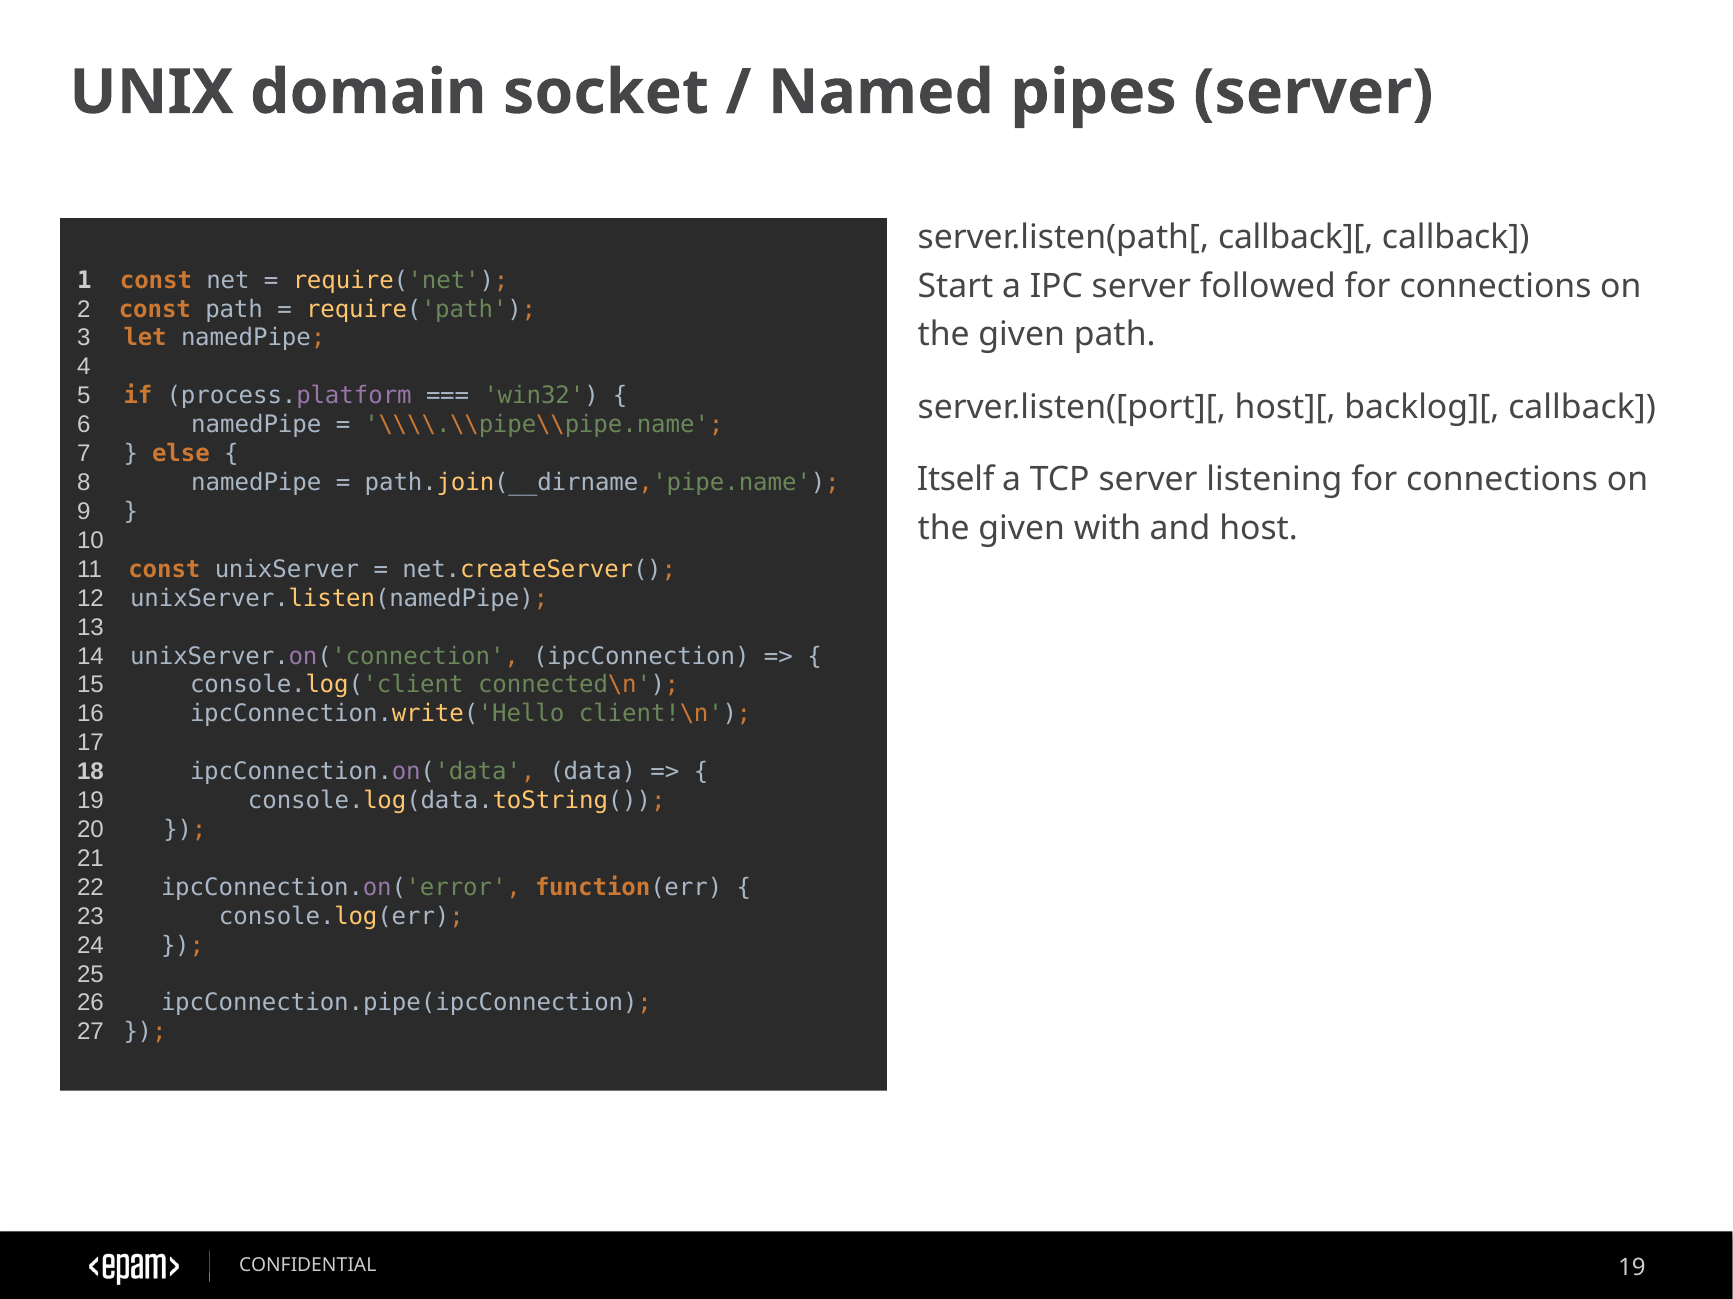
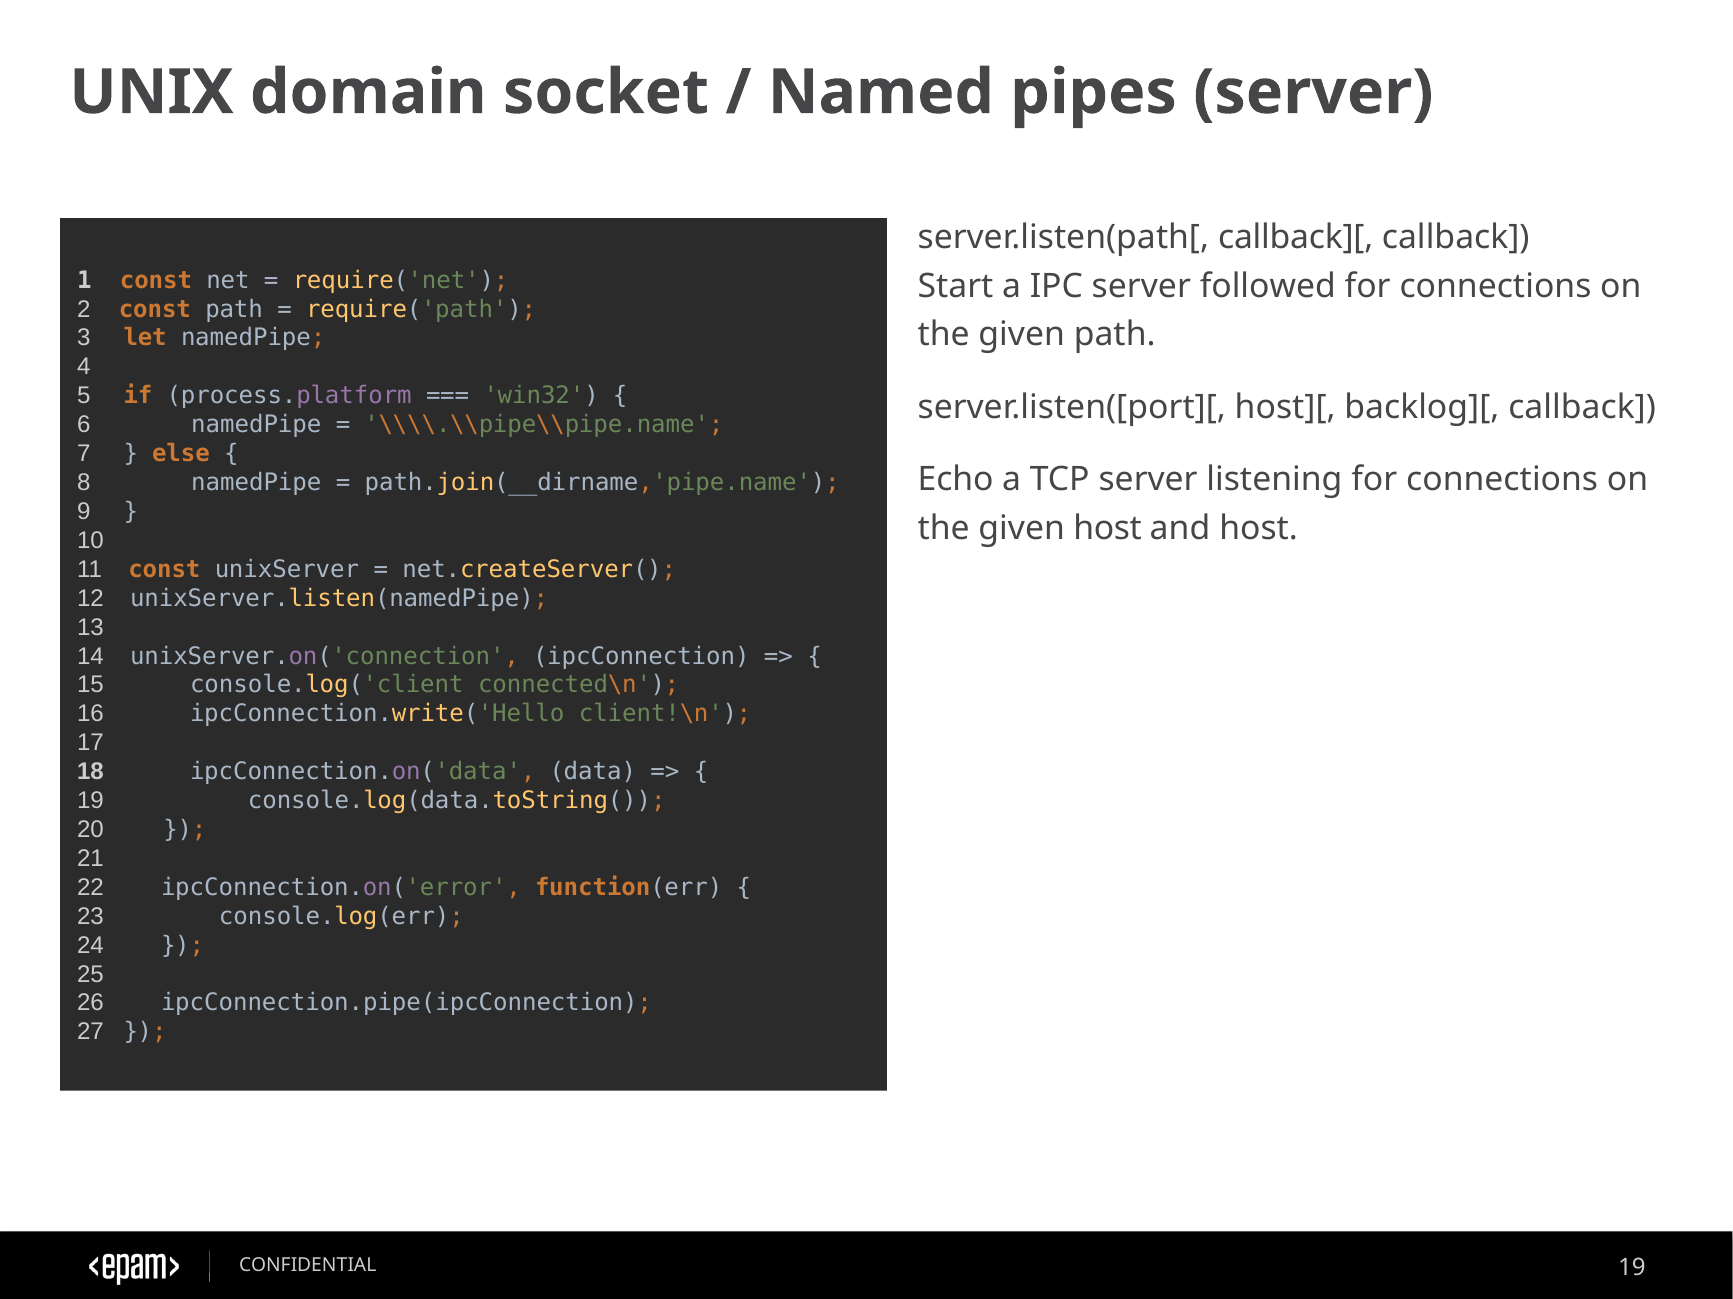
Itself: Itself -> Echo (956, 480)
given with: with -> host (1108, 529)
